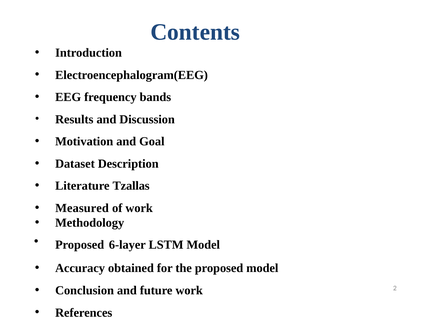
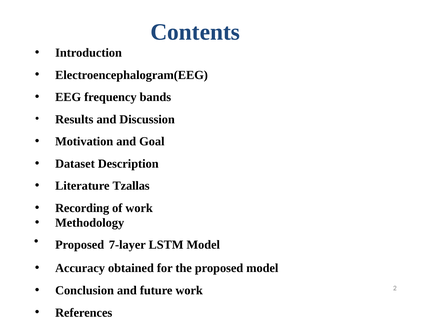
Measured: Measured -> Recording (82, 208)
6-layer: 6-layer -> 7-layer (127, 244)
